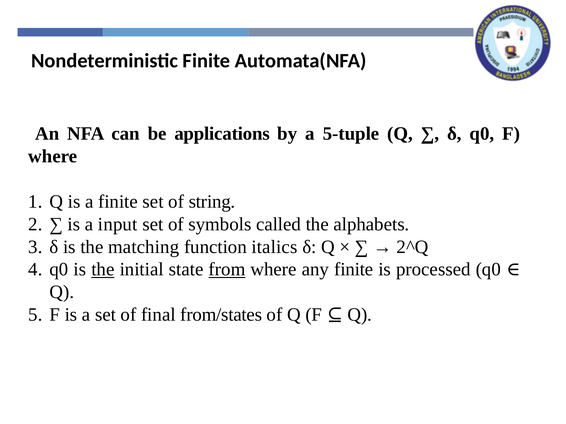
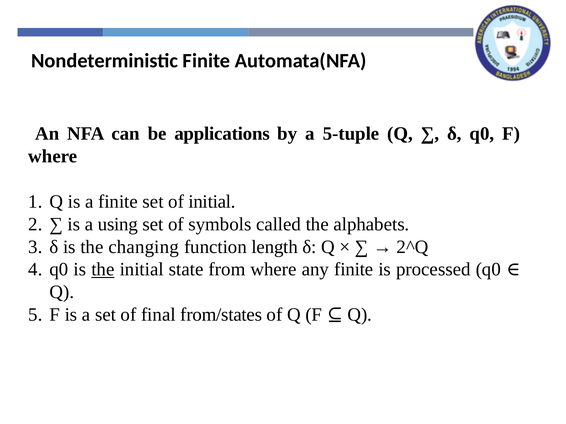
of string: string -> initial (212, 202)
input: input -> using (118, 224)
matching: matching -> changing (144, 247)
italics: italics -> length (275, 247)
from underline: present -> none (227, 270)
